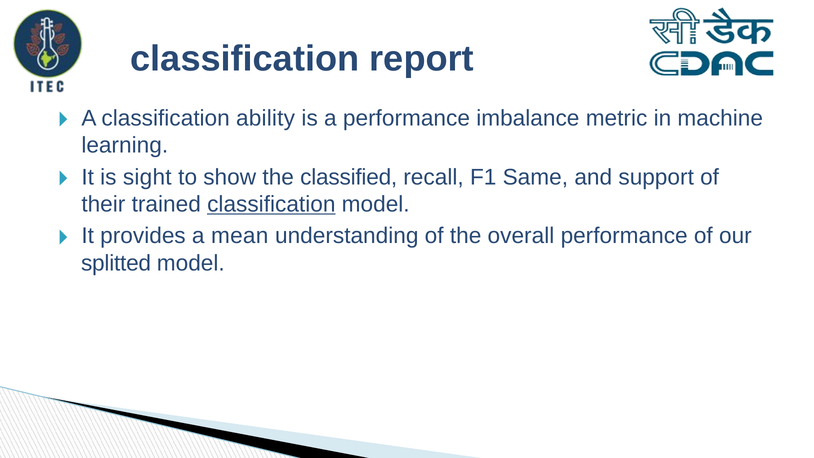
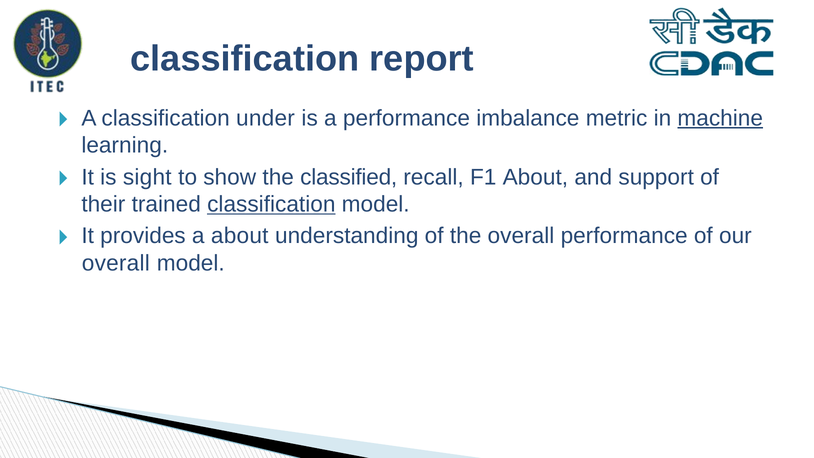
ability: ability -> under (265, 118)
machine underline: none -> present (720, 118)
F1 Same: Same -> About (535, 177)
a mean: mean -> about (240, 236)
splitted: splitted -> overall (116, 263)
